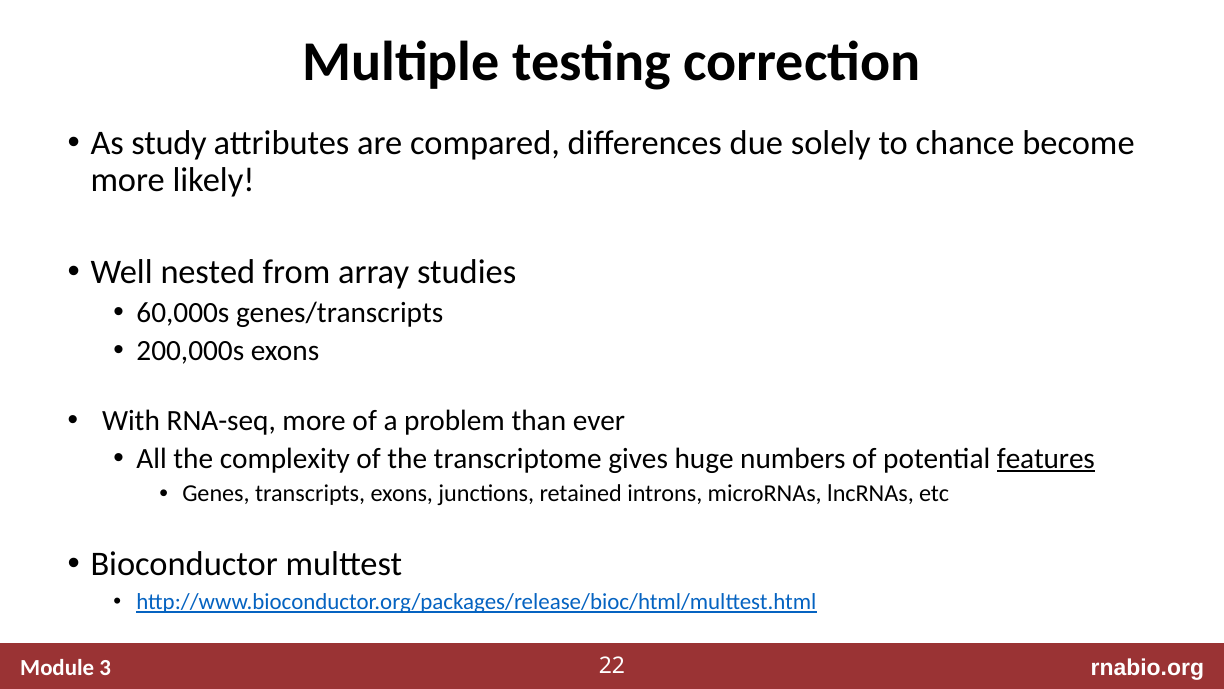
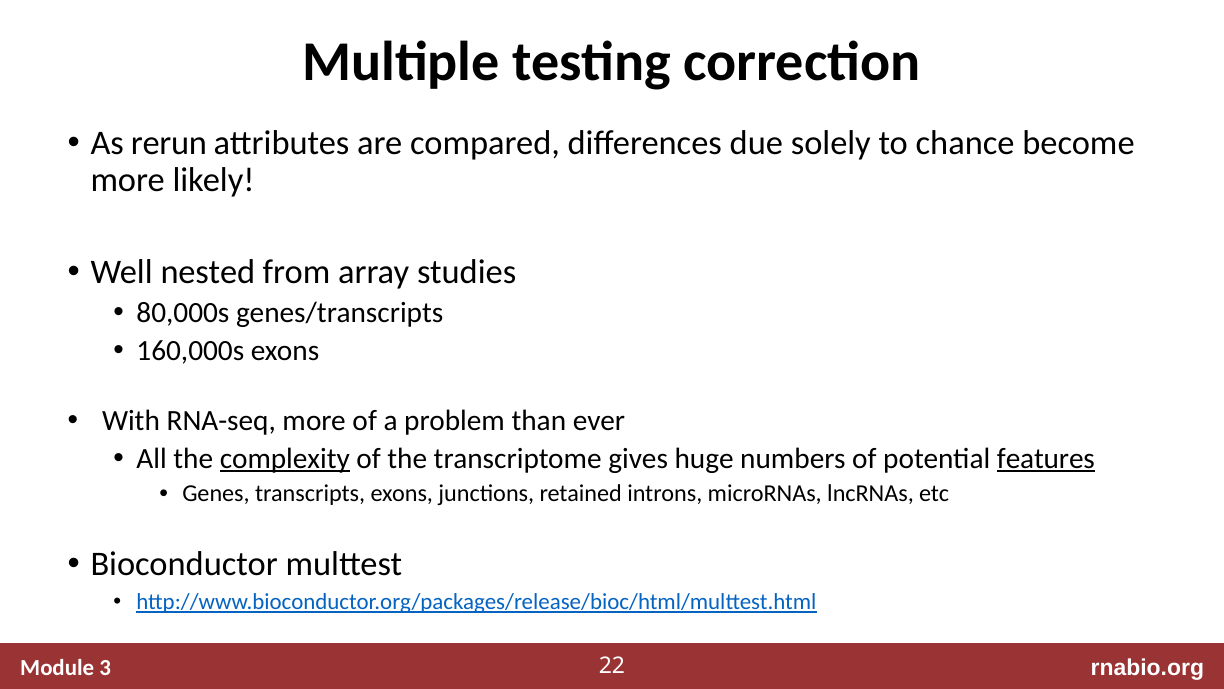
study: study -> rerun (169, 143)
60,000s: 60,000s -> 80,000s (183, 313)
200,000s: 200,000s -> 160,000s (190, 351)
complexity underline: none -> present (285, 458)
